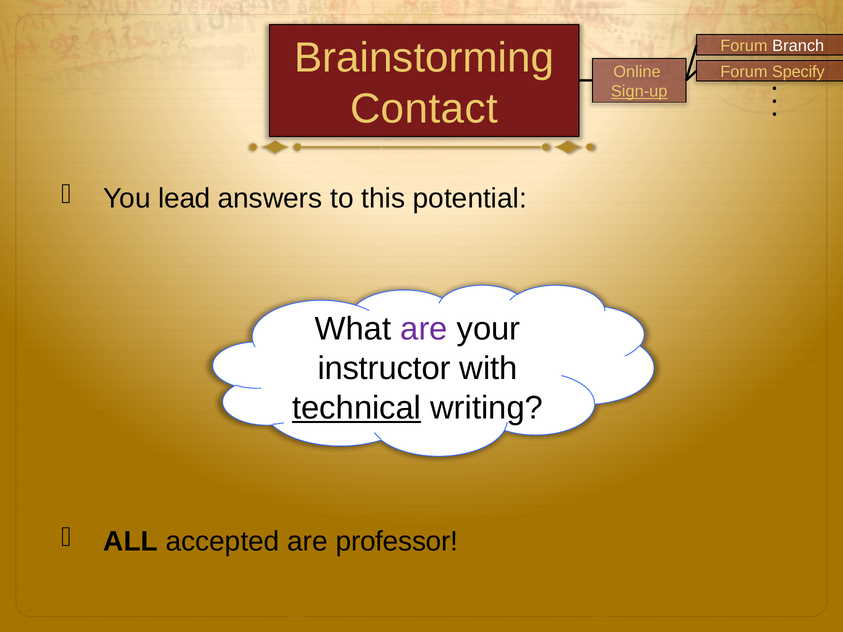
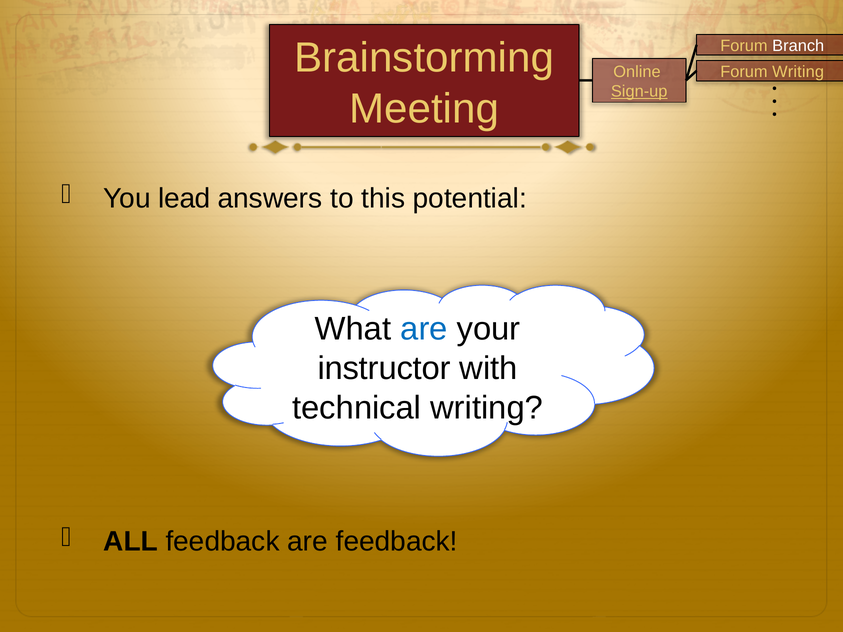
Forum Specify: Specify -> Writing (798, 72)
Contact: Contact -> Meeting (424, 109)
are colour: purple -> blue (424, 329)
technical underline: present -> none (357, 408)
ALL accepted: accepted -> feedback (223, 542)
are professor: professor -> feedback (397, 542)
